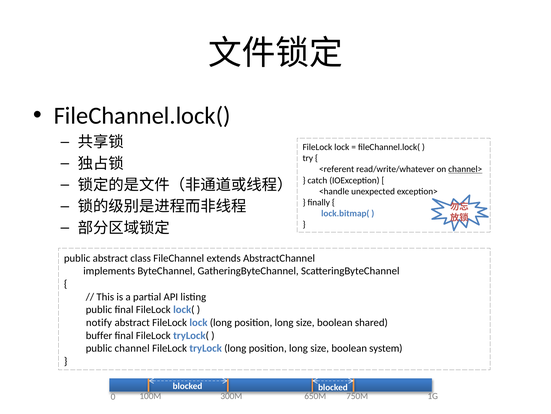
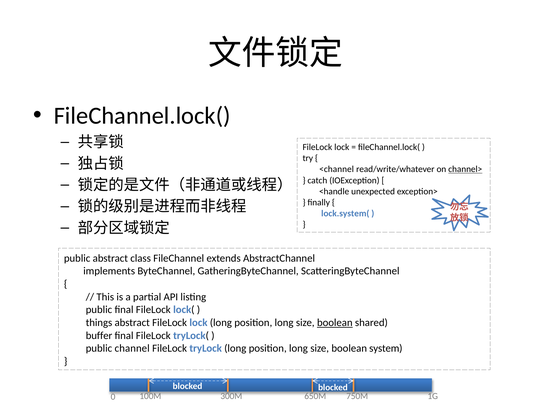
<referent: <referent -> <channel (337, 169)
lock.bitmap(: lock.bitmap( -> lock.system( (345, 213)
notify: notify -> things (99, 322)
boolean underline: none -> present (335, 322)
